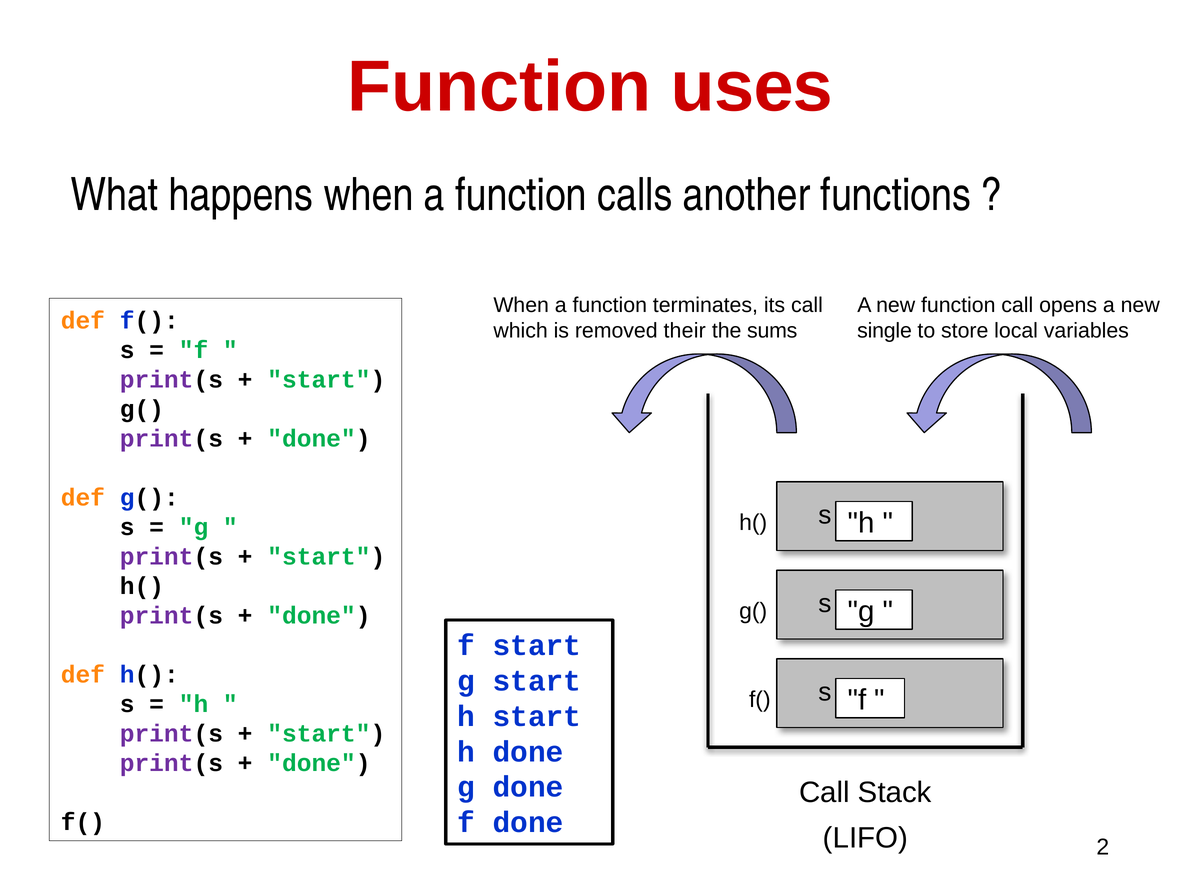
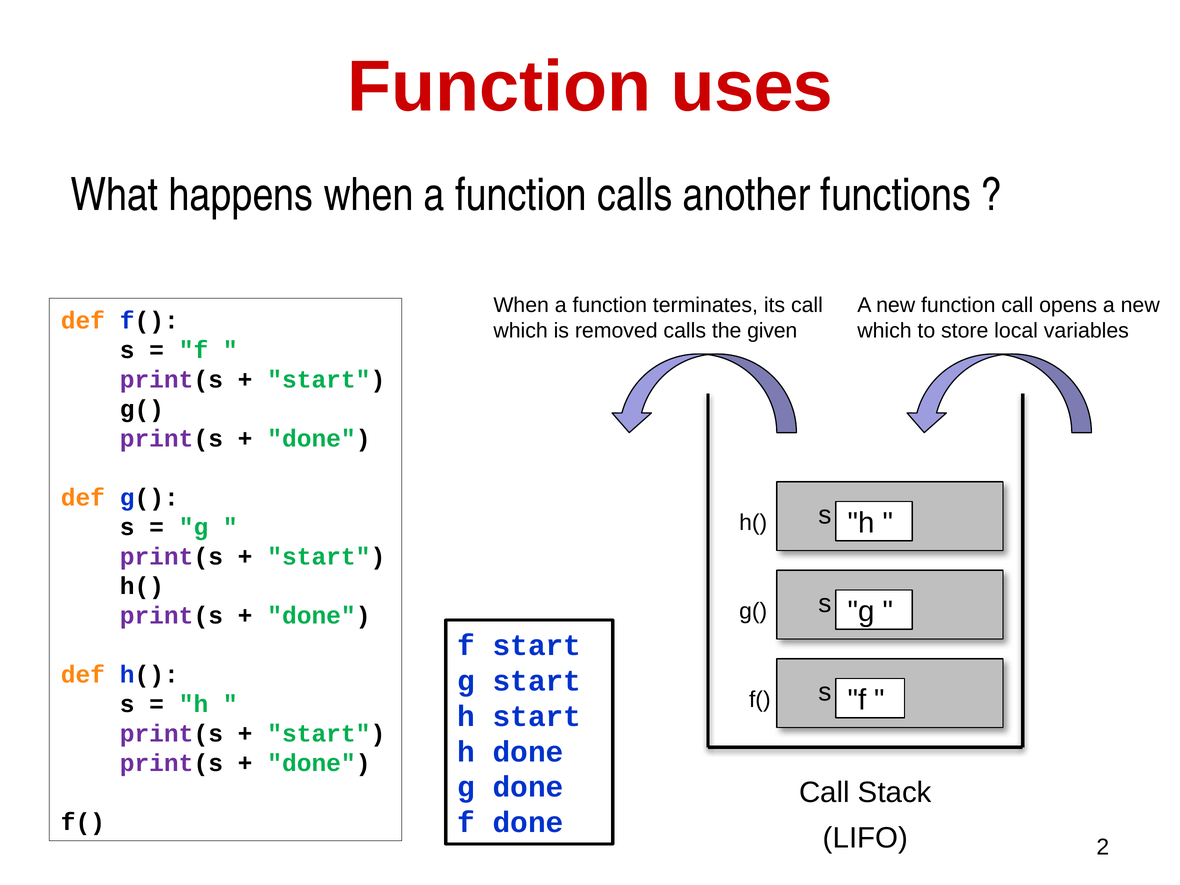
removed their: their -> calls (685, 331)
sums: sums -> given (772, 331)
single: single -> which (884, 331)
